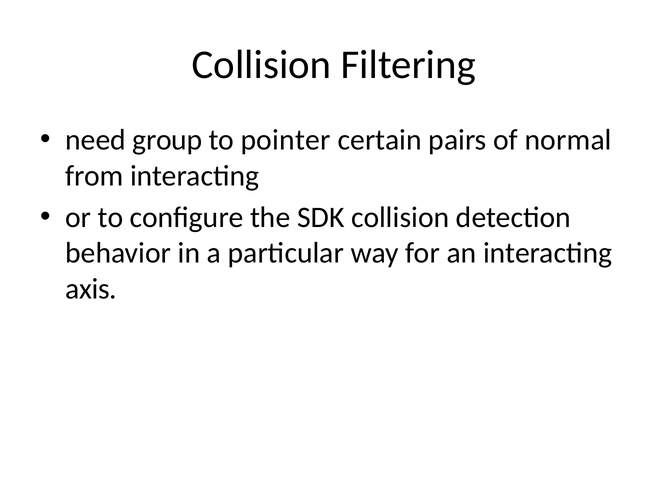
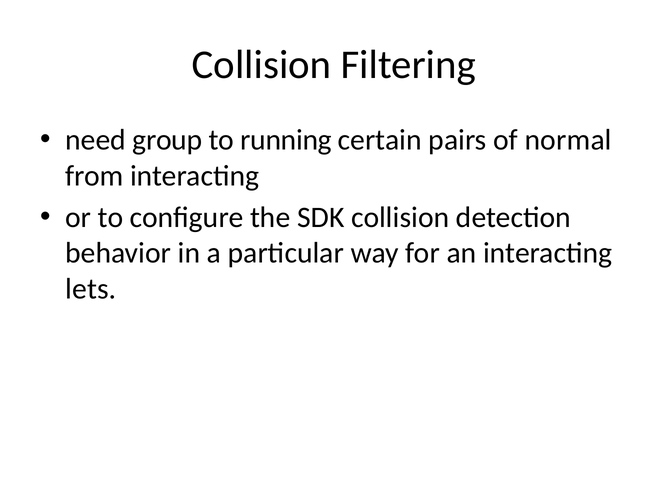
pointer: pointer -> running (286, 140)
axis: axis -> lets (91, 289)
